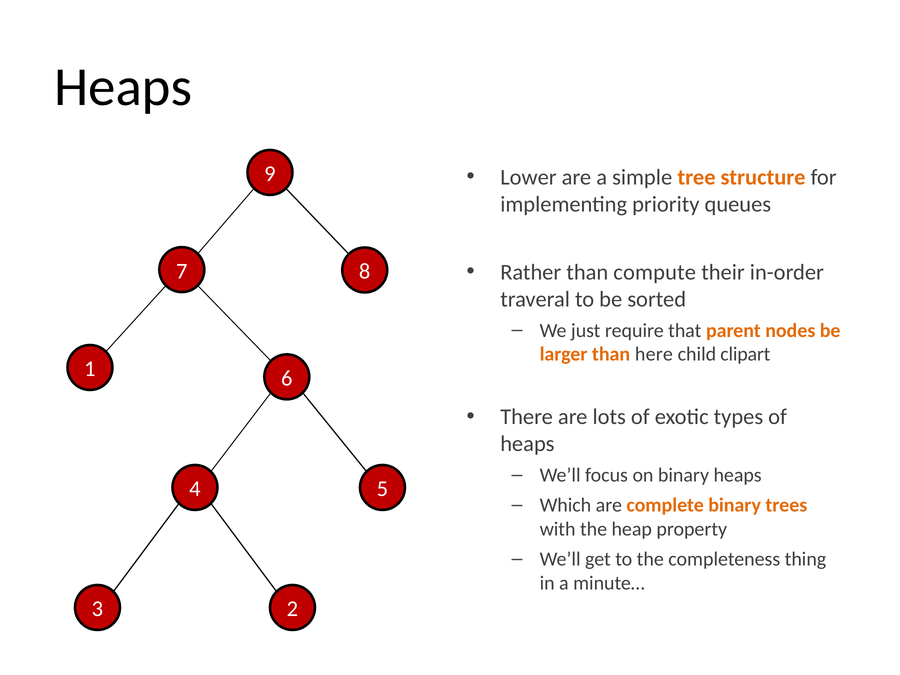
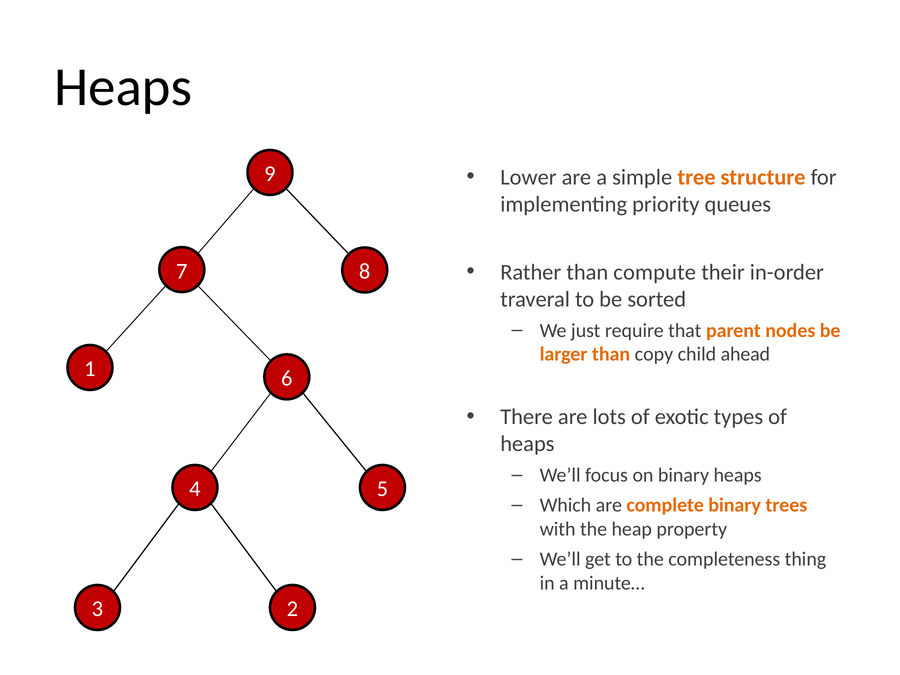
here: here -> copy (654, 354)
clipart: clipart -> ahead (745, 354)
